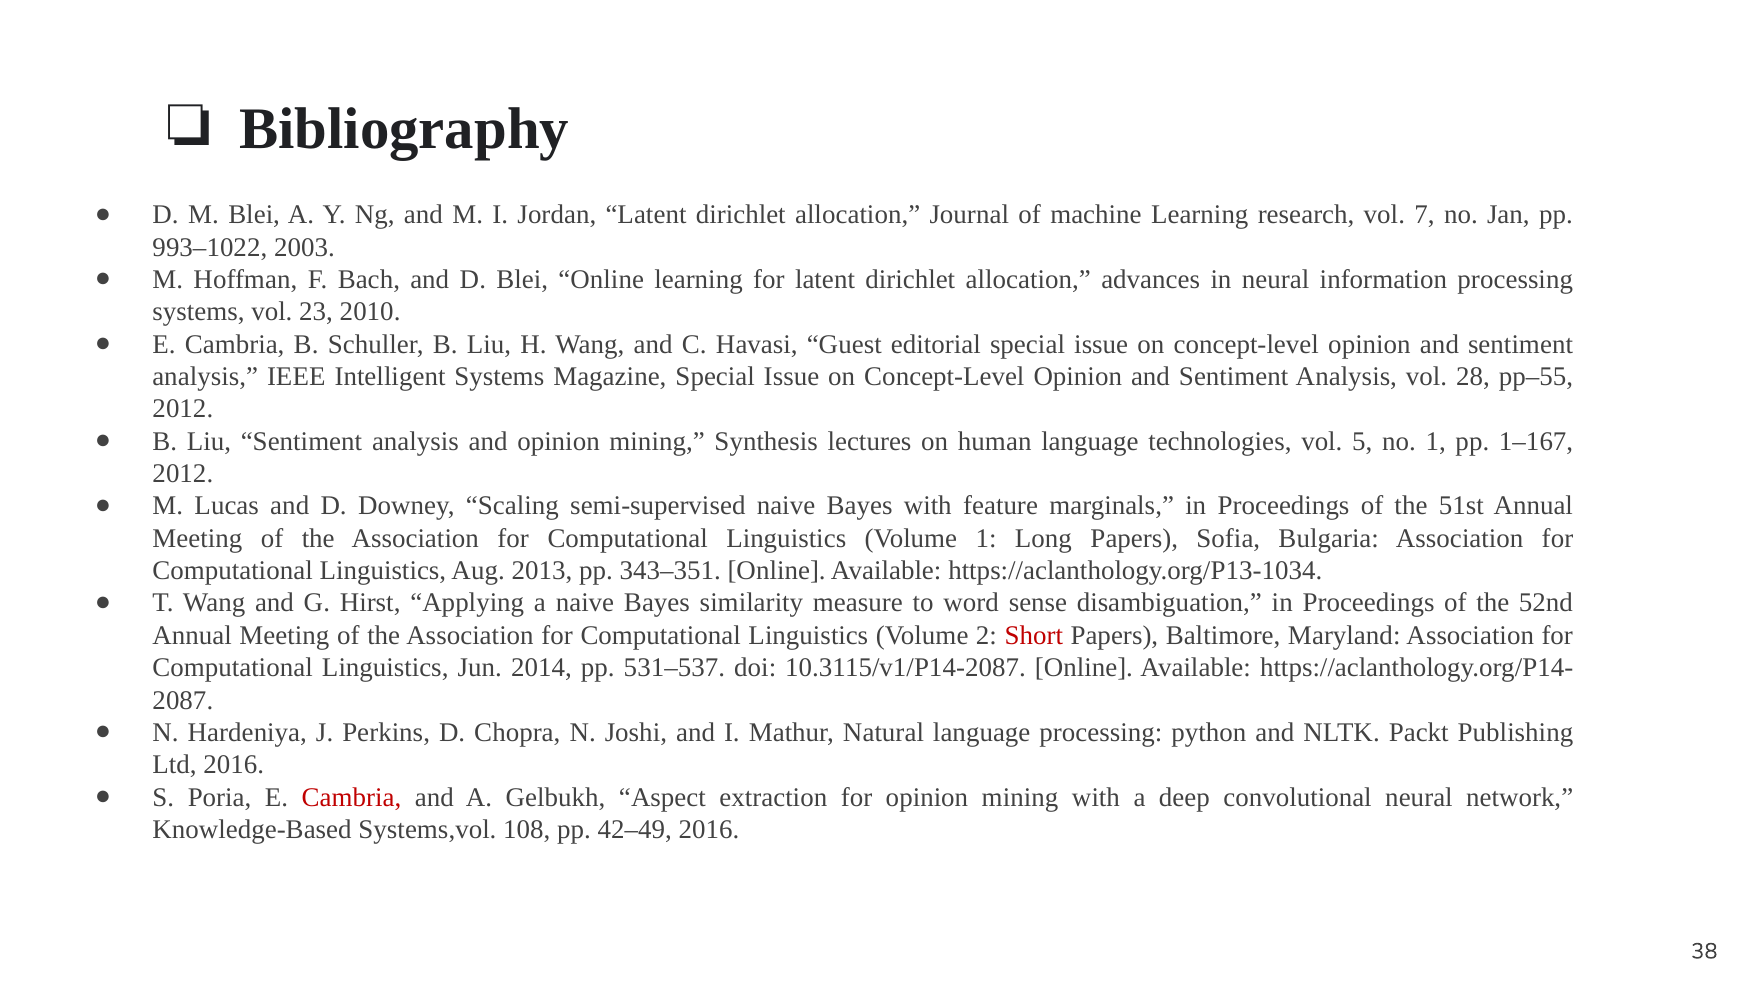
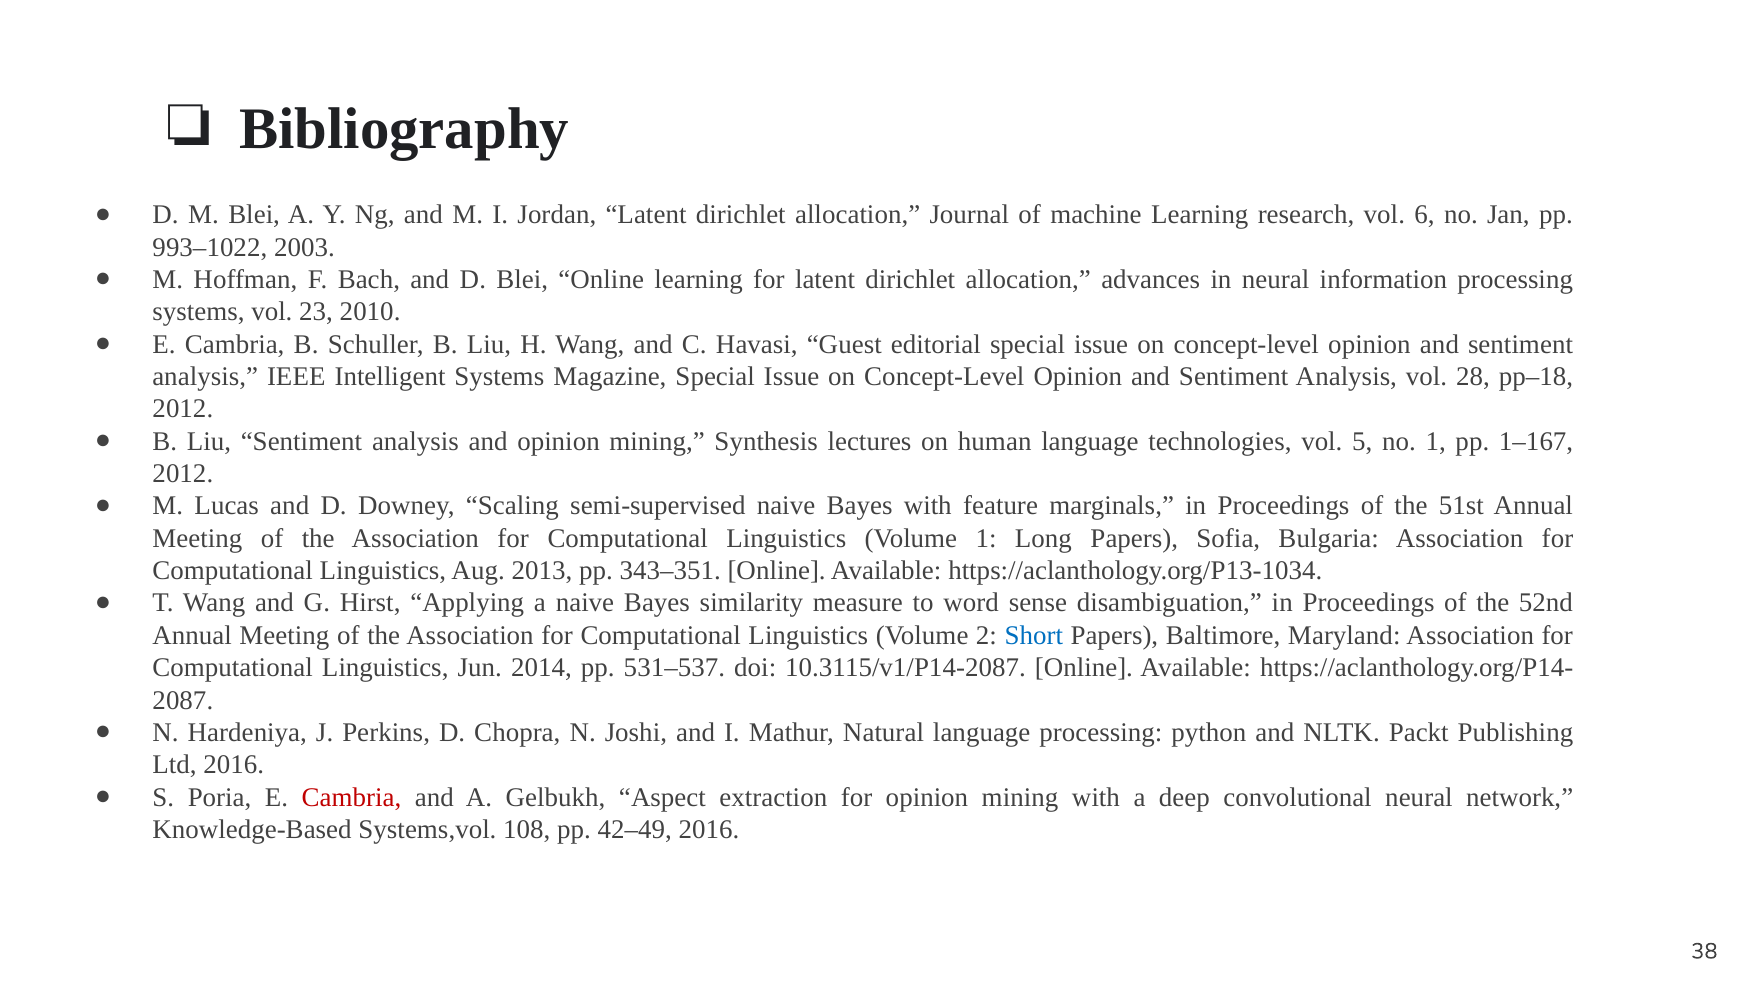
7: 7 -> 6 (1425, 215)
pp–55: pp–55 -> pp–18 (1536, 376)
Short colour: red -> blue (1034, 635)
